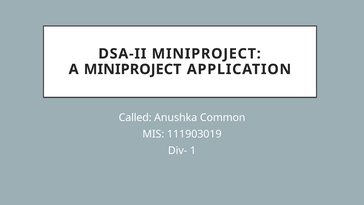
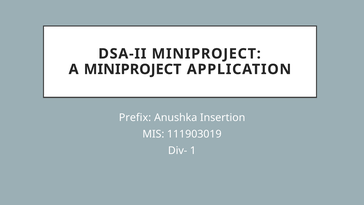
Called: Called -> Prefix (135, 117)
Common: Common -> Insertion (223, 117)
